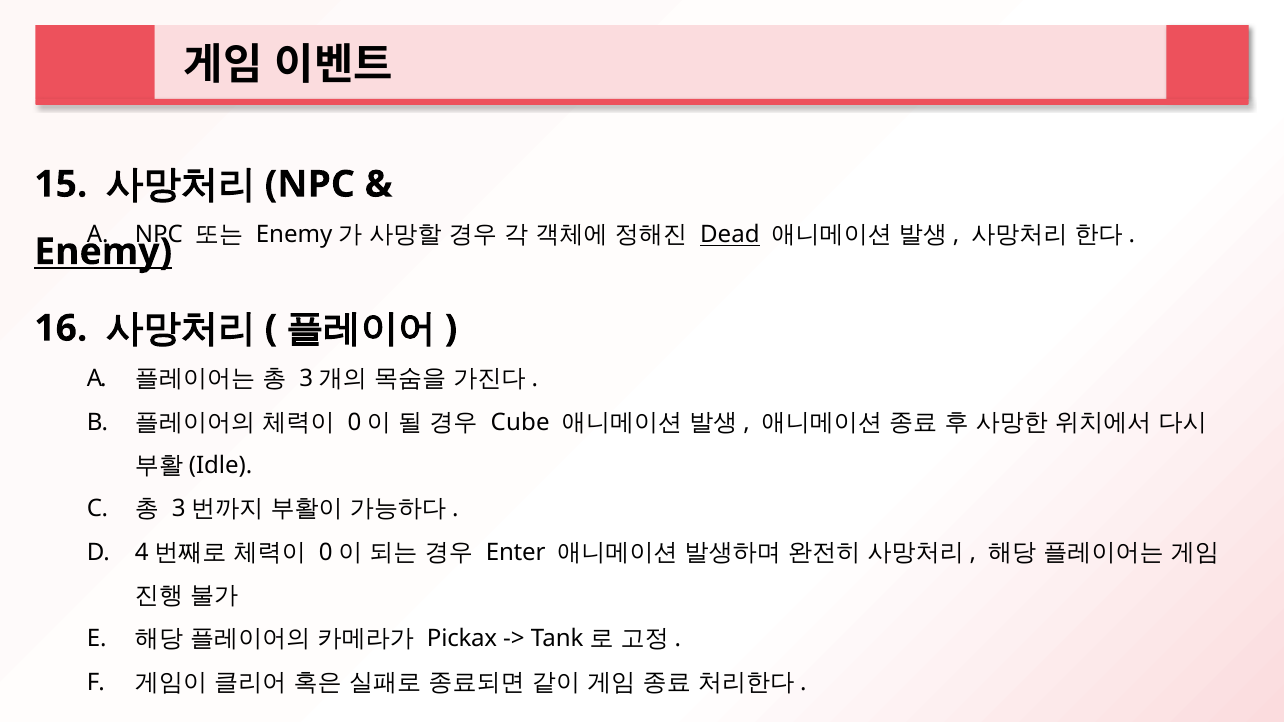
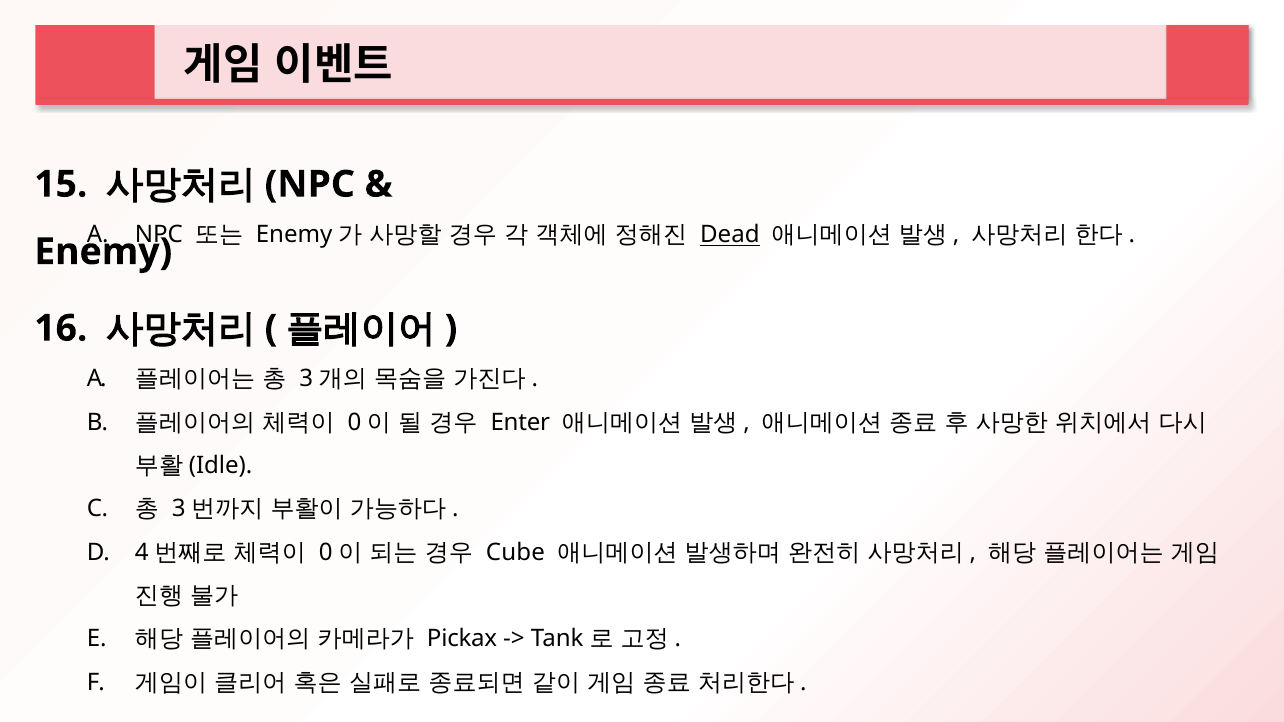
Enemy underline: present -> none (103, 252)
Cube: Cube -> Enter (520, 422)
Enter: Enter -> Cube (515, 552)
